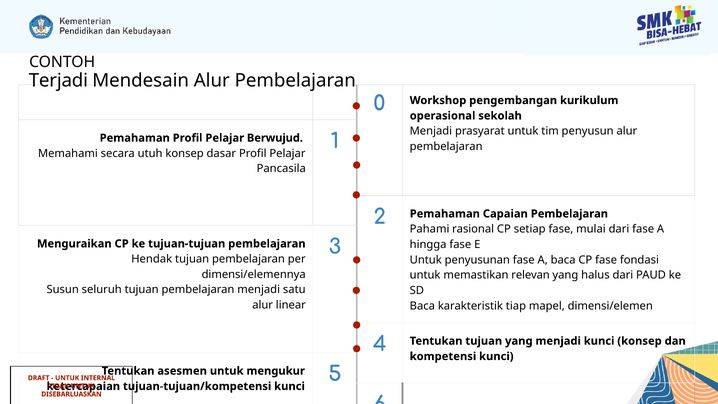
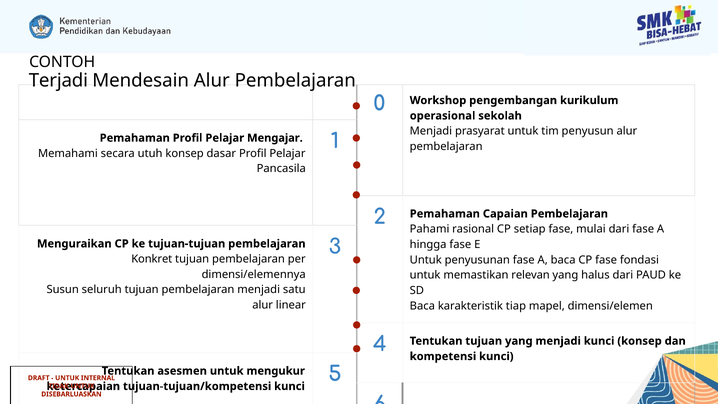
Berwujud: Berwujud -> Mengajar (275, 138)
Hendak: Hendak -> Konkret (152, 259)
